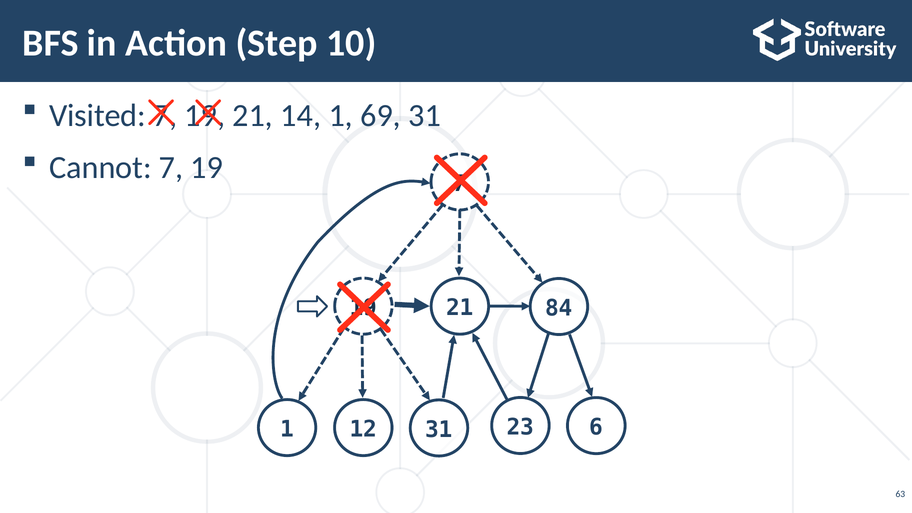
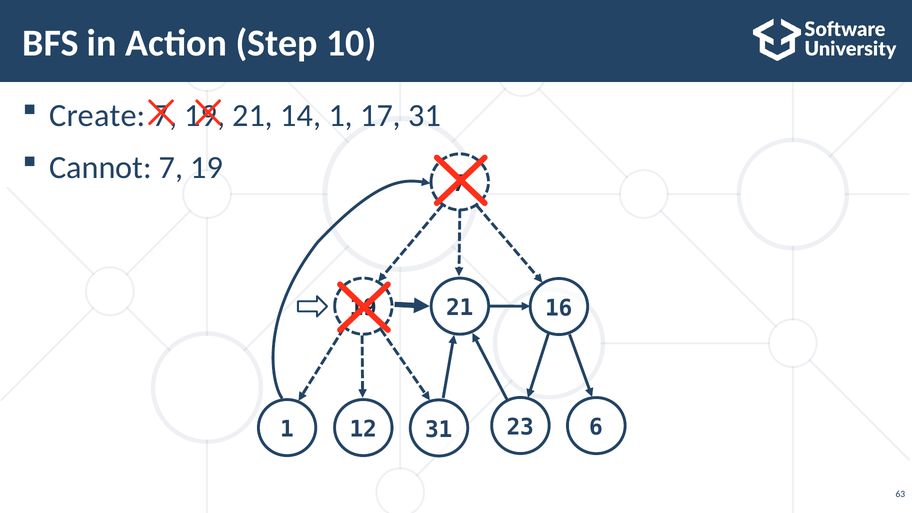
Visited: Visited -> Create (97, 116)
69: 69 -> 17 (381, 116)
84: 84 -> 16 (559, 308)
